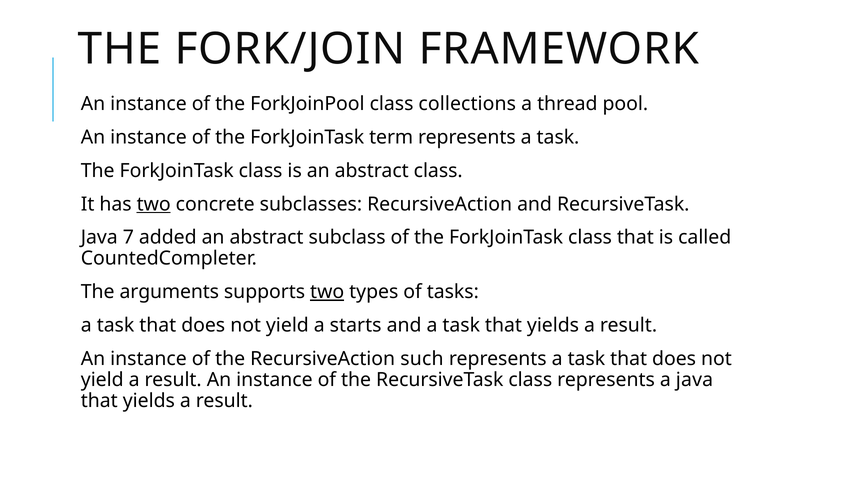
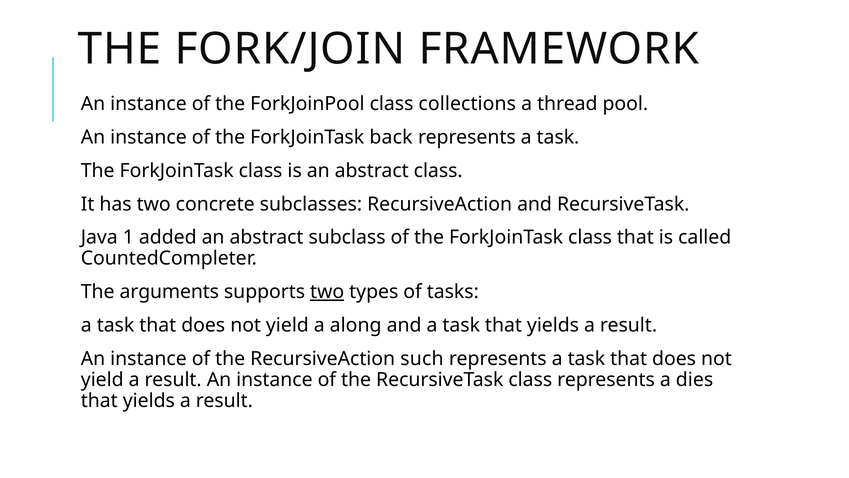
term: term -> back (391, 137)
two underline: present -> none (154, 204)
7: 7 -> 1 (128, 237)
starts: starts -> along (356, 325)
a java: java -> dies (695, 379)
